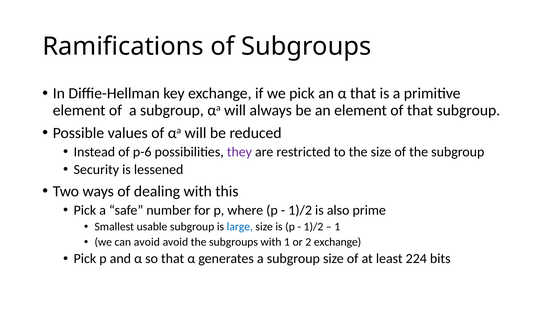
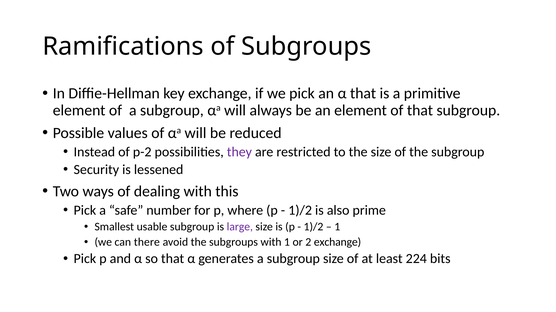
p-6: p-6 -> p-2 (142, 152)
large colour: blue -> purple (240, 227)
can avoid: avoid -> there (147, 243)
